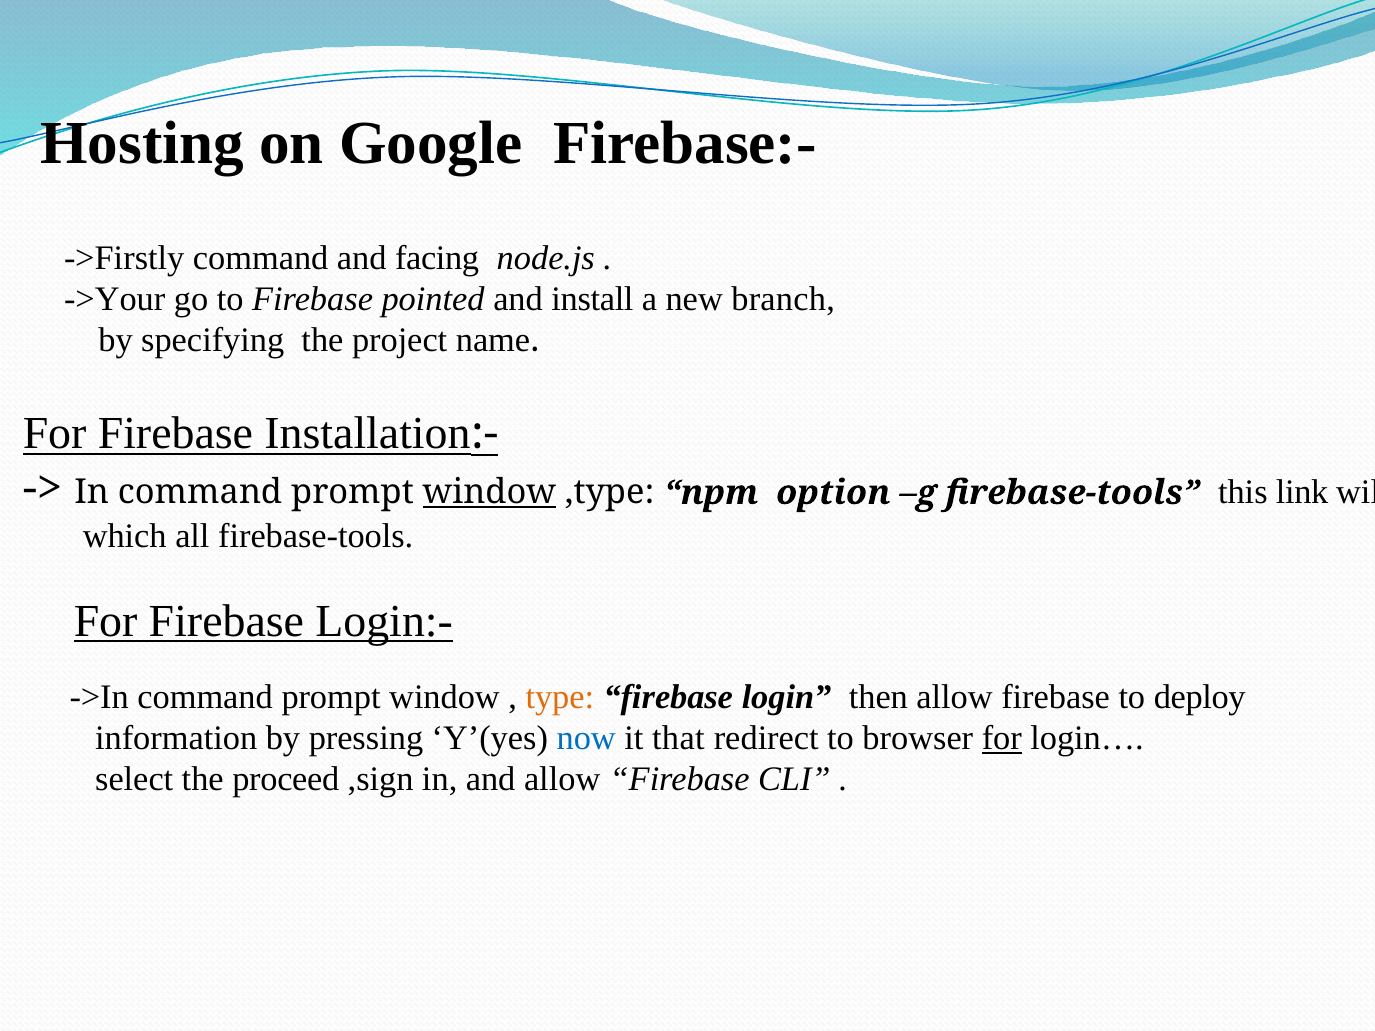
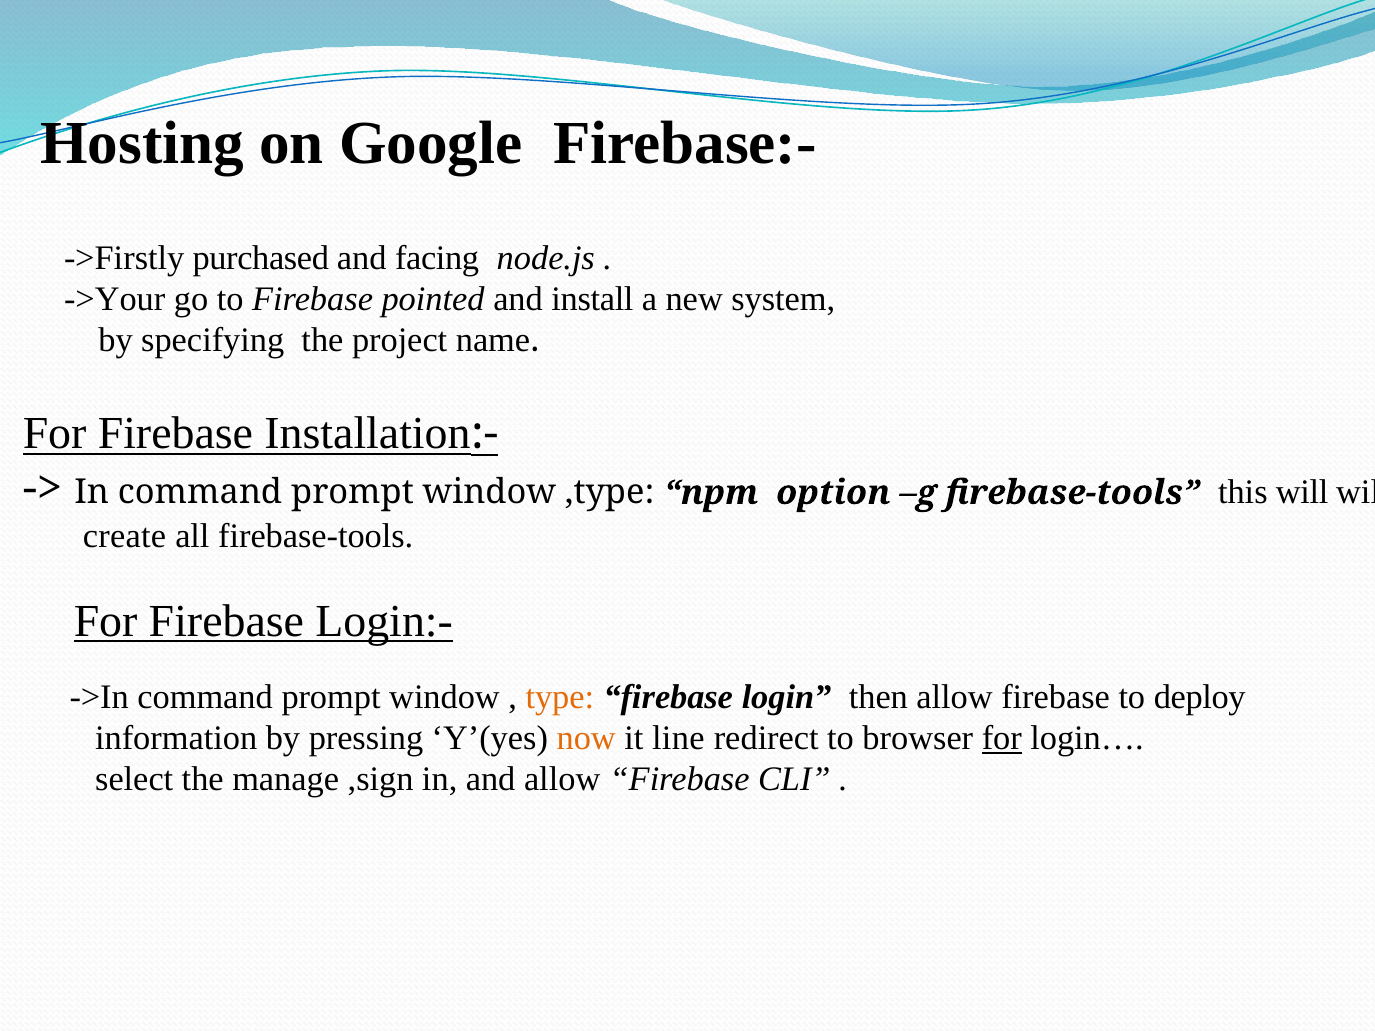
->Firstly command: command -> purchased (261, 258)
branch: branch -> system (783, 299)
window underline: present -> none (489, 493)
this link: link -> will (1302, 493)
which: which -> create (125, 536)
now colour: blue -> orange (586, 738)
that: that -> line (678, 738)
proceed: proceed -> manage (286, 779)
